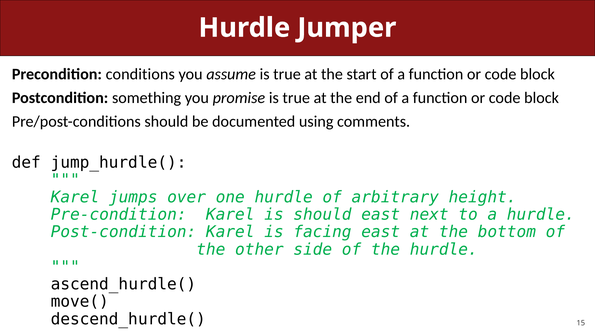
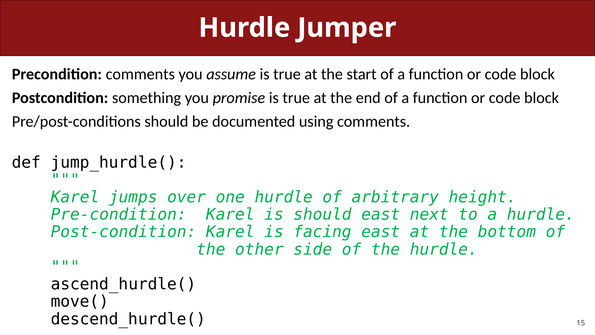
Precondition conditions: conditions -> comments (140, 74)
